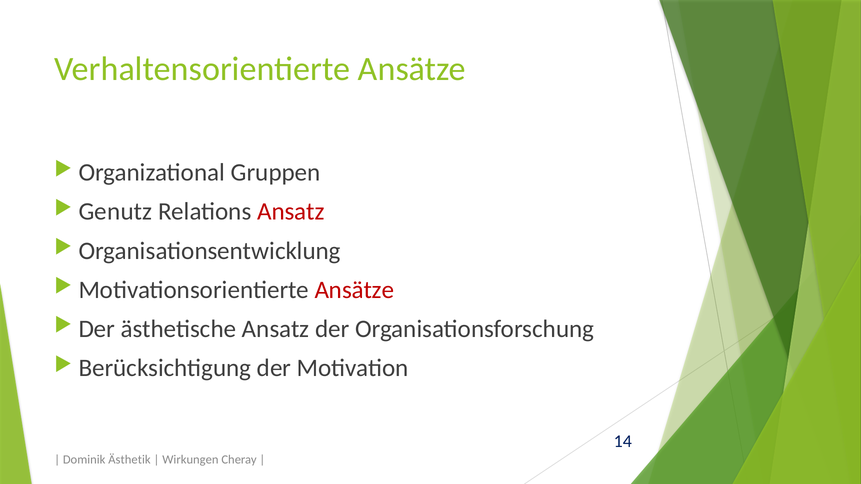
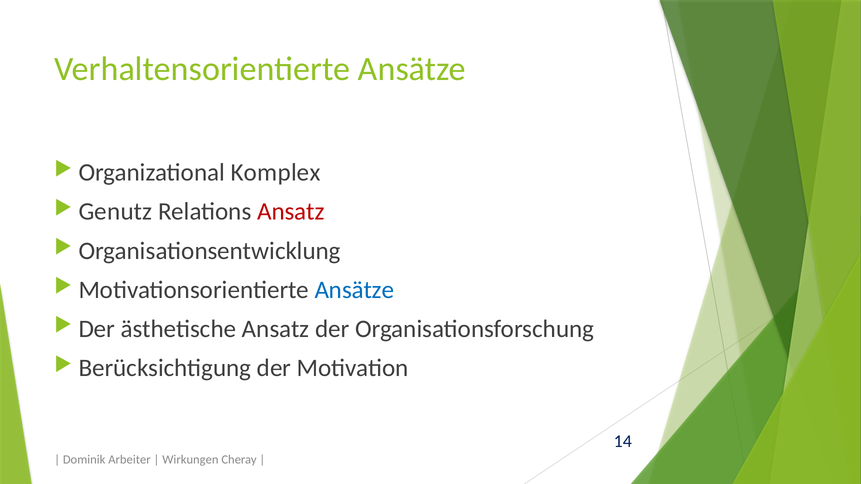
Gruppen: Gruppen -> Komplex (276, 173)
Ansätze colour: red -> blue (354, 290)
Ästhetik: Ästhetik -> Arbeiter (129, 460)
